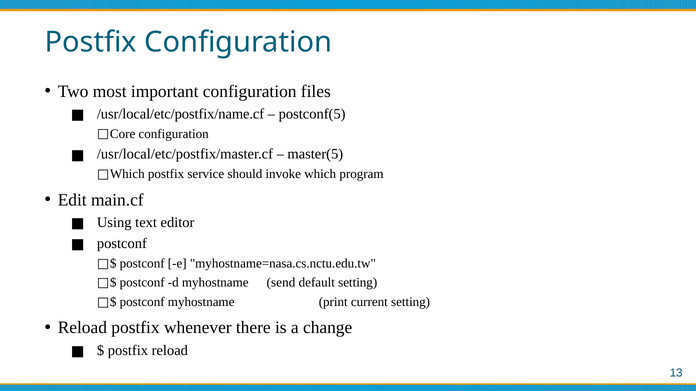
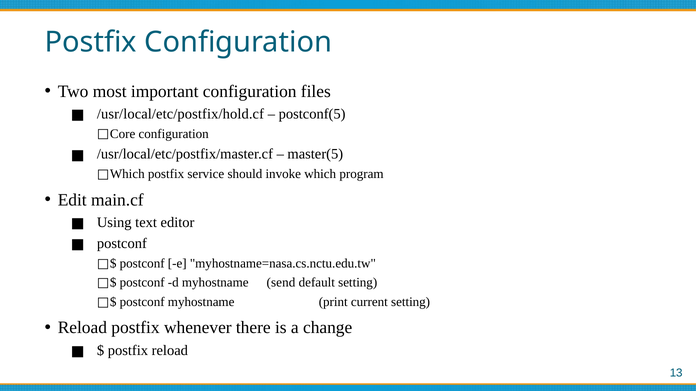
/usr/local/etc/postfix/name.cf: /usr/local/etc/postfix/name.cf -> /usr/local/etc/postfix/hold.cf (180, 114)
